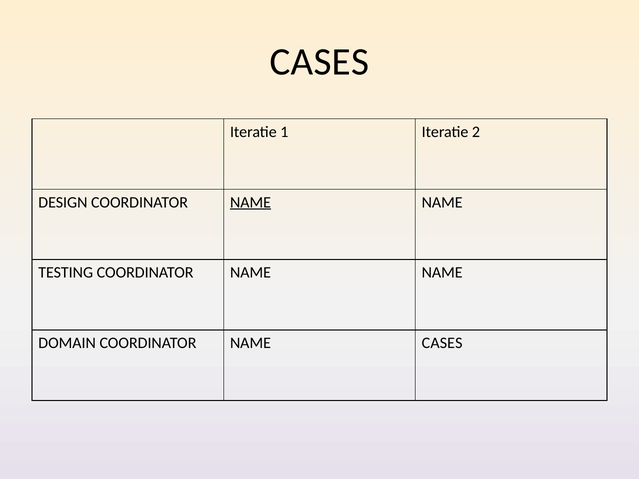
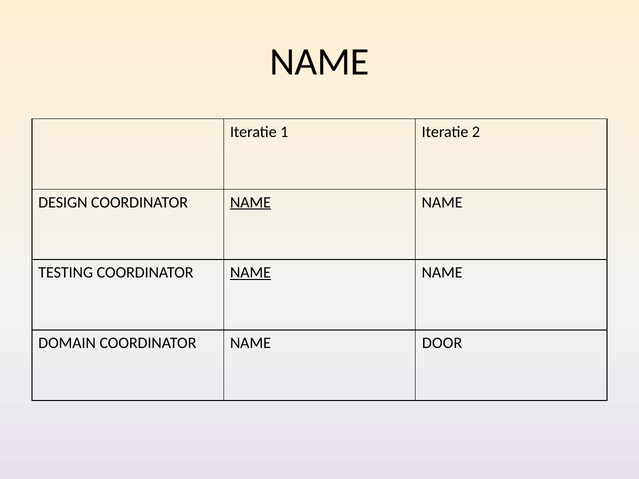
CASES: CASES -> NAME (319, 62)
NAME underline: none -> present (251, 273)
NAME CASES: CASES -> DOOR (442, 343)
